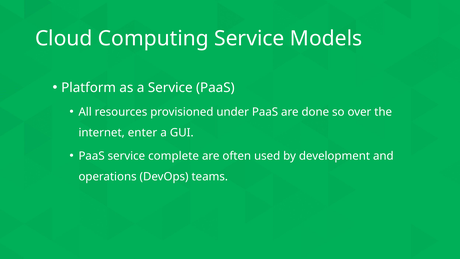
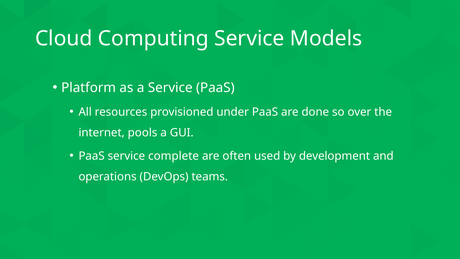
enter: enter -> pools (143, 133)
